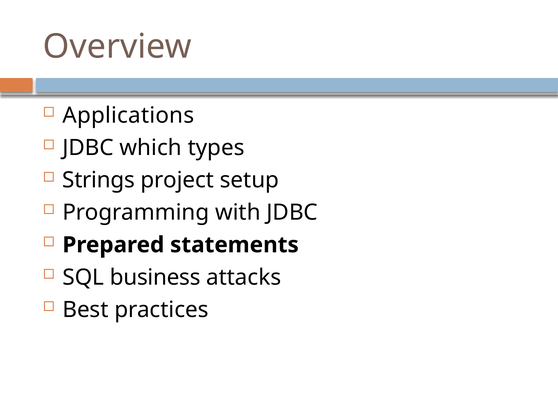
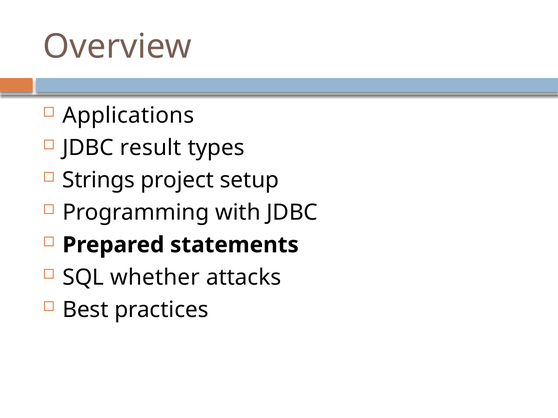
which: which -> result (151, 148)
business: business -> whether (155, 278)
